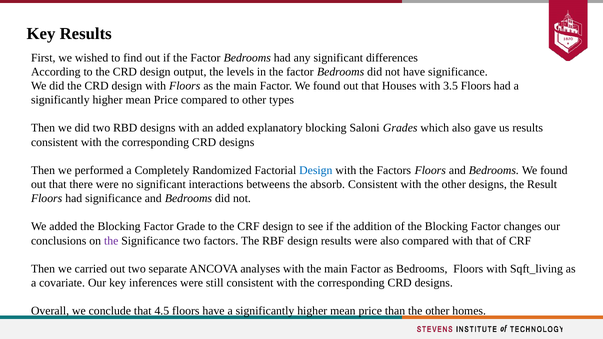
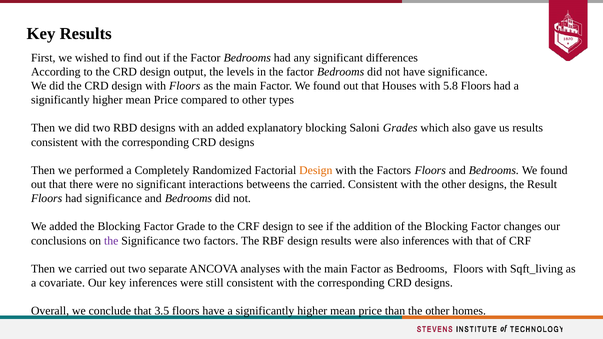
3.5: 3.5 -> 5.8 (451, 86)
Design colour: blue -> orange (316, 170)
the absorb: absorb -> carried (328, 184)
also compared: compared -> inferences (426, 241)
4.5: 4.5 -> 3.5 (162, 311)
